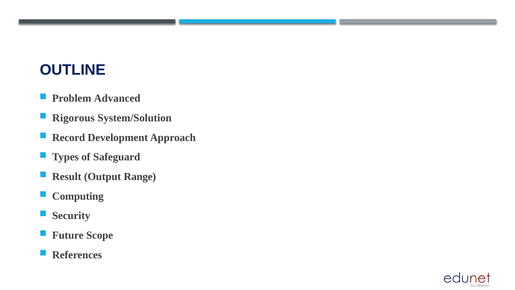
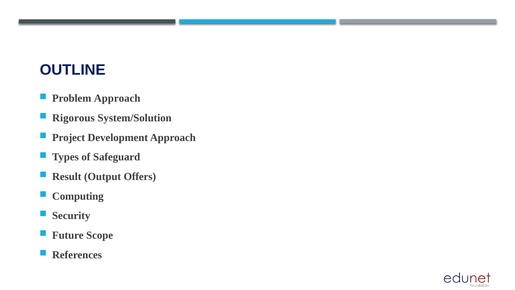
Problem Advanced: Advanced -> Approach (117, 98)
Record: Record -> Project (69, 137)
Range: Range -> Offers (140, 176)
